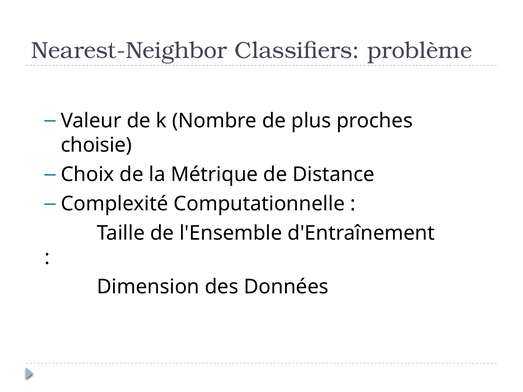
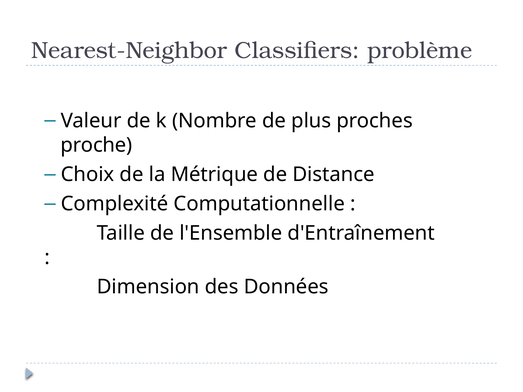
choisie: choisie -> proche (96, 145)
